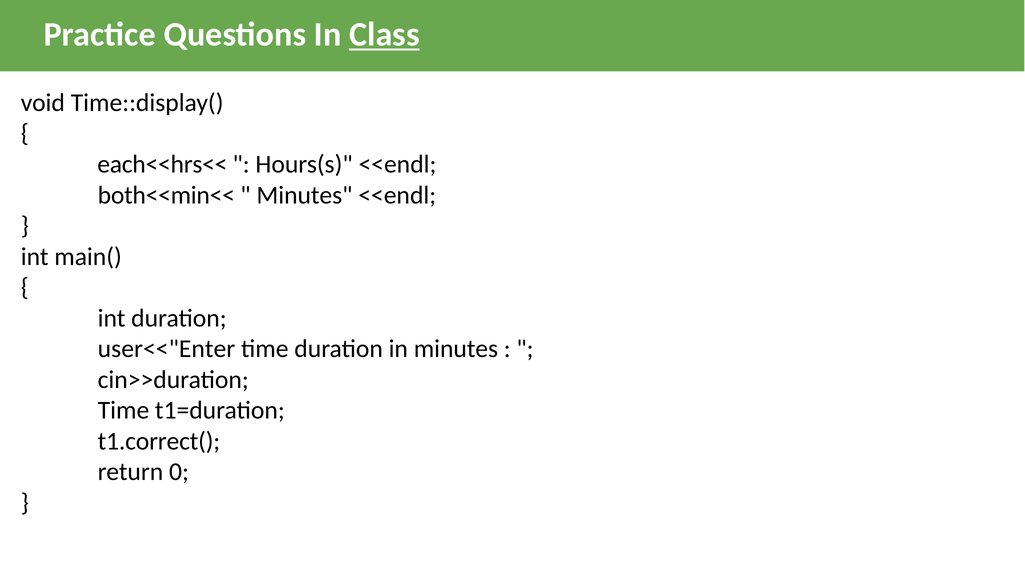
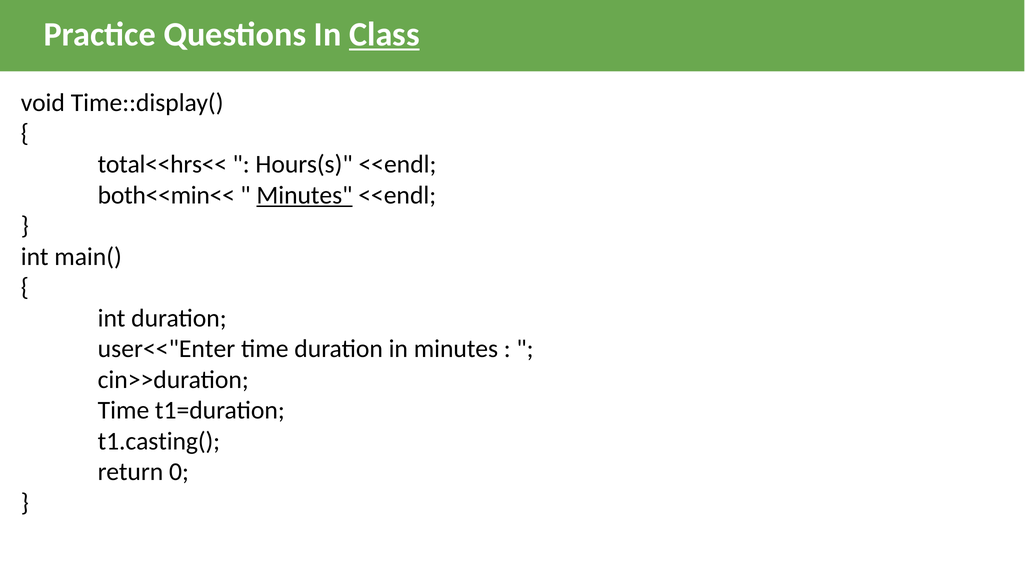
each<<hrs<<: each<<hrs<< -> total<<hrs<< (162, 164)
Minutes underline: none -> present (304, 195)
t1.correct(: t1.correct( -> t1.casting( (159, 441)
